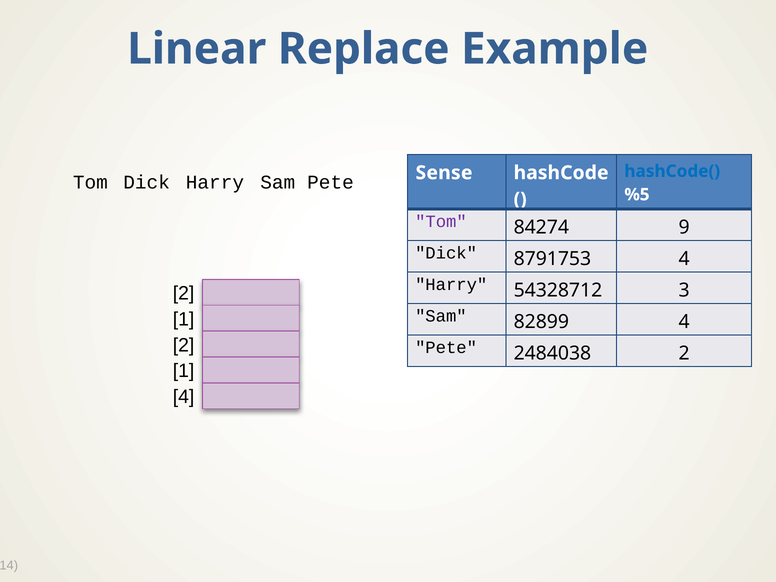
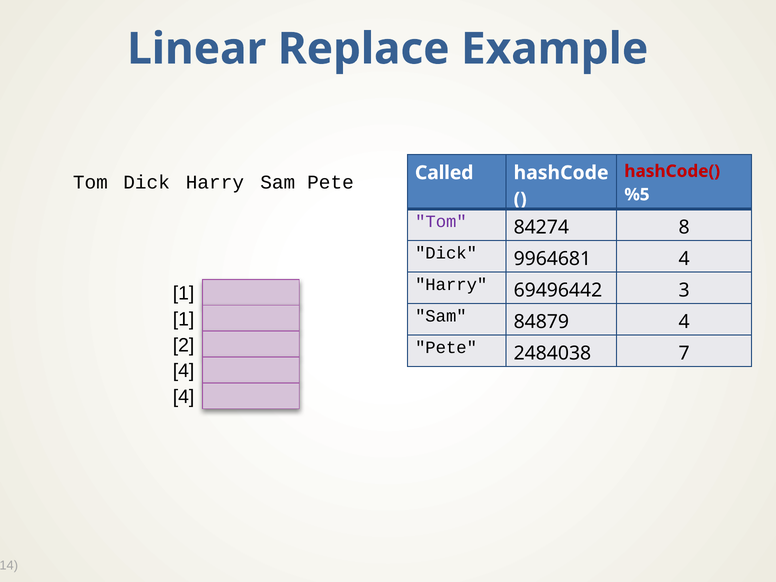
hashCode( colour: blue -> red (672, 171)
Sense: Sense -> Called (444, 173)
9: 9 -> 8 (684, 227)
8791753: 8791753 -> 9964681 (552, 259)
54328712: 54328712 -> 69496442 (558, 290)
2: 2 -> 1 (184, 294)
82899: 82899 -> 84879 (541, 322)
2484038 2: 2 -> 7 (684, 353)
1: 1 -> 4 (184, 371)
